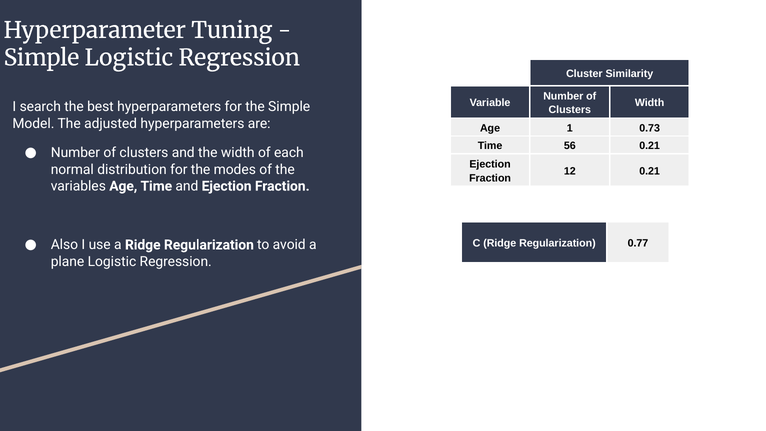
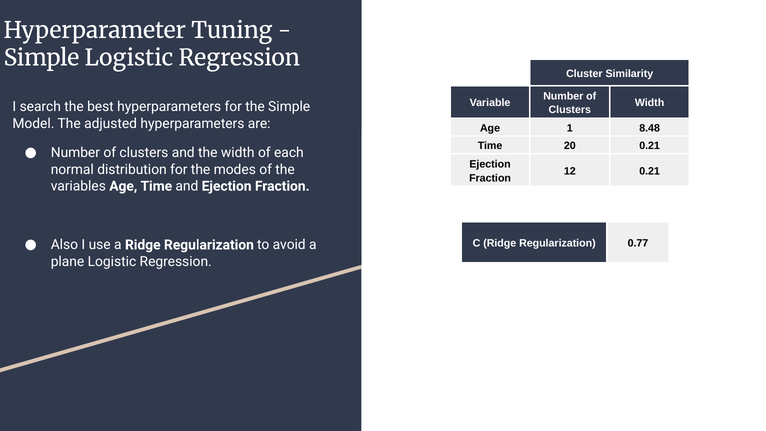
0.73: 0.73 -> 8.48 (650, 128)
56: 56 -> 20 (570, 146)
